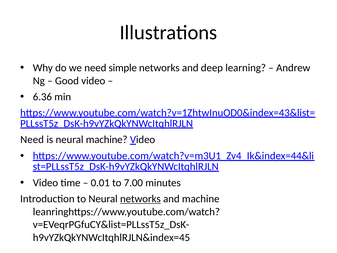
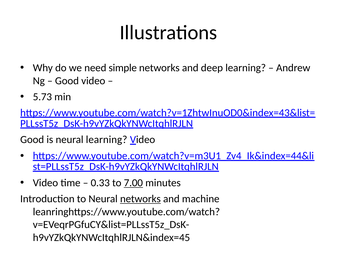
6.36: 6.36 -> 5.73 (42, 97)
Need: Need -> Good (32, 140)
neural machine: machine -> learning (107, 140)
0.01: 0.01 -> 0.33 (100, 183)
7.00 underline: none -> present (133, 183)
